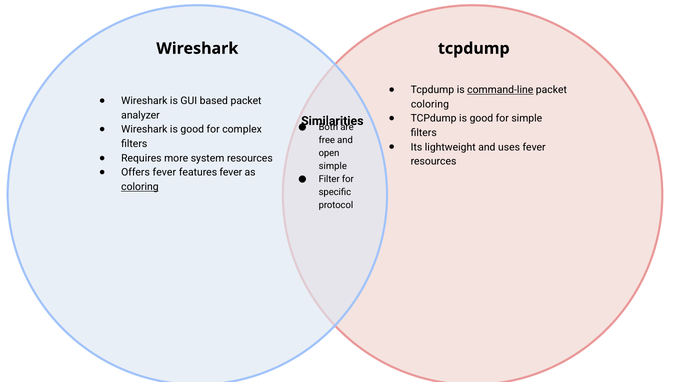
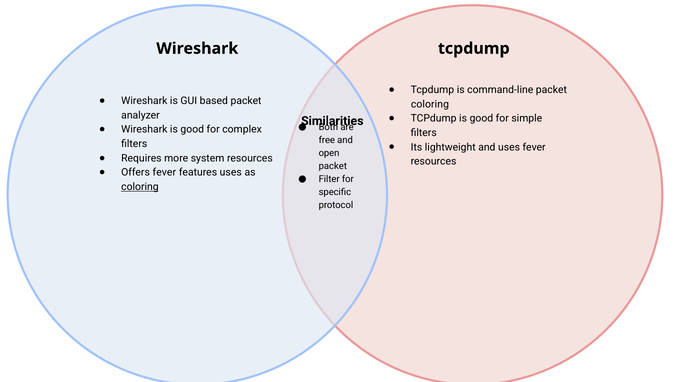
command-line underline: present -> none (500, 90)
simple: simple -> packet (333, 166)
features fever: fever -> uses (231, 172)
